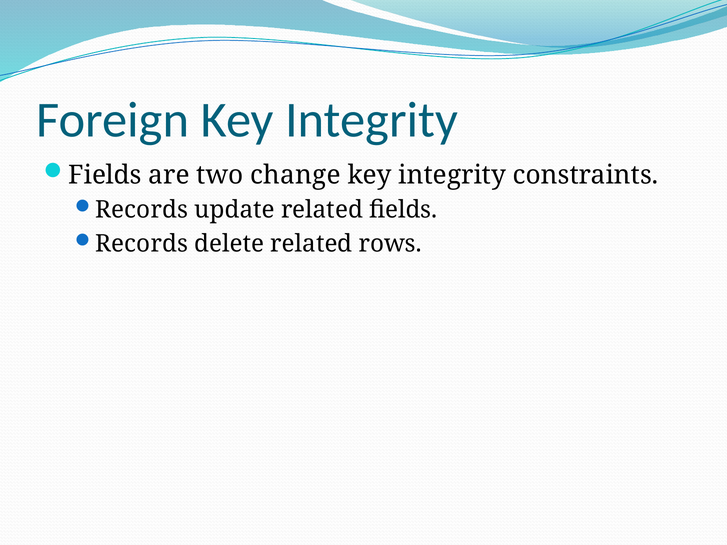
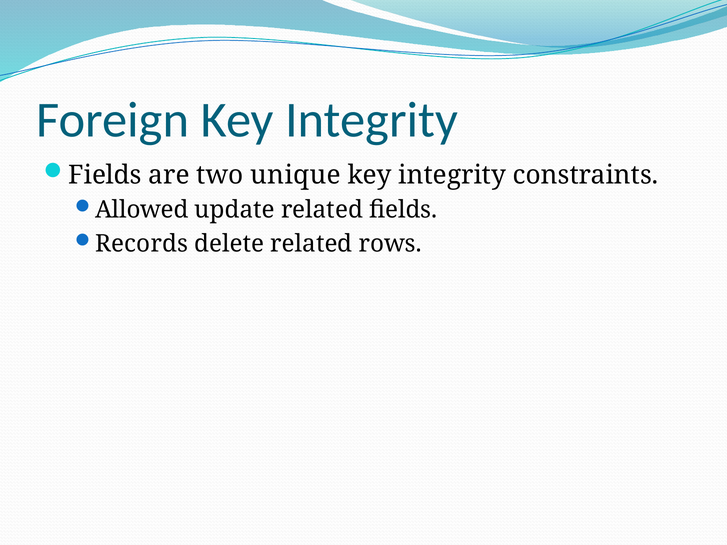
change: change -> unique (296, 175)
Records: Records -> Allowed (142, 210)
